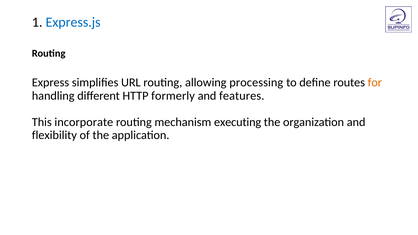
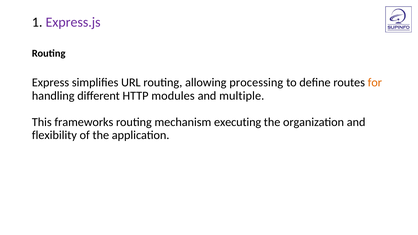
Express.js colour: blue -> purple (73, 22)
formerly: formerly -> modules (173, 96)
features: features -> multiple (242, 96)
incorporate: incorporate -> frameworks (84, 122)
